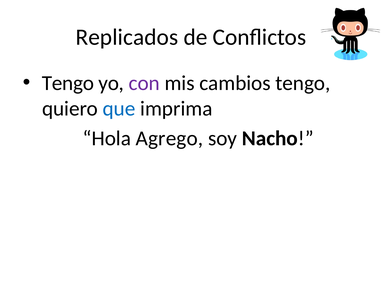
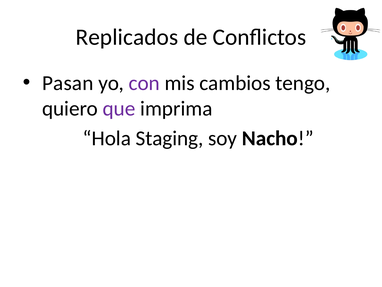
Tengo: Tengo -> Pasan (68, 83)
que colour: blue -> purple (119, 108)
Agrego: Agrego -> Staging (170, 138)
